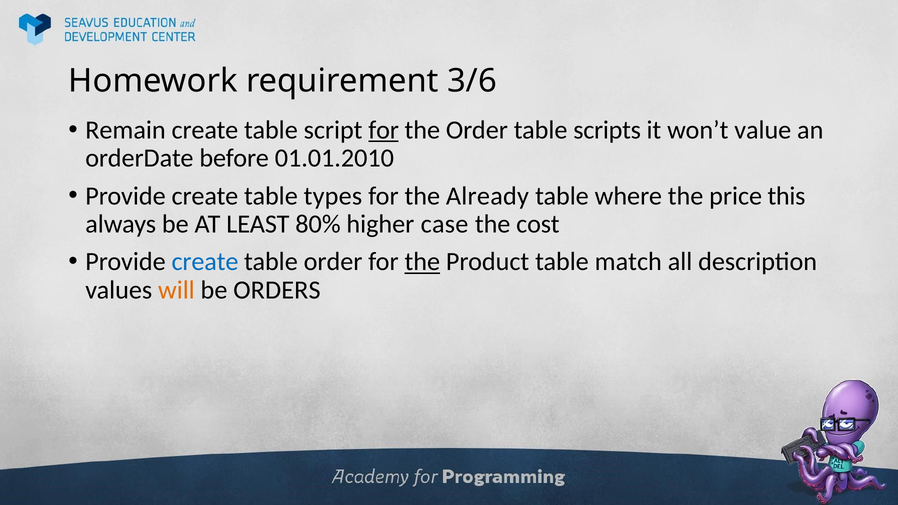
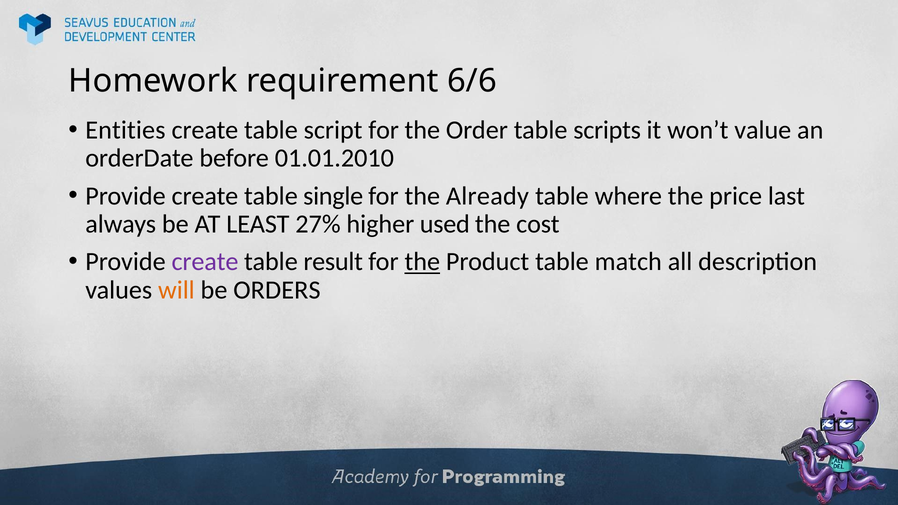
3/6: 3/6 -> 6/6 (472, 81)
Remain: Remain -> Entities (125, 130)
for underline: present -> none (384, 130)
types: types -> single (333, 196)
this: this -> last (786, 196)
80%: 80% -> 27% (318, 224)
case: case -> used (445, 224)
create colour: blue -> purple (205, 262)
table order: order -> result (333, 262)
